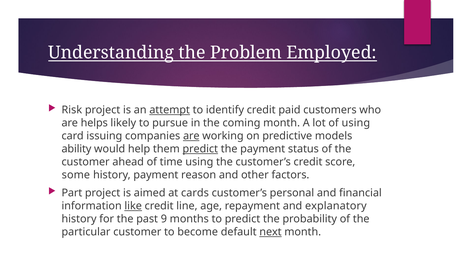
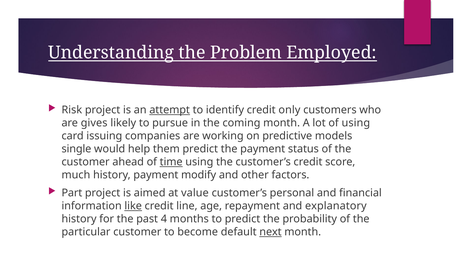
paid: paid -> only (289, 110)
helps: helps -> gives (94, 123)
are underline: present -> none (191, 136)
ability: ability -> single (76, 149)
predict underline: present -> none (200, 149)
time underline: none -> present (171, 162)
some: some -> much (76, 175)
reason: reason -> modify (199, 175)
cards: cards -> value (195, 193)
9: 9 -> 4 (164, 219)
